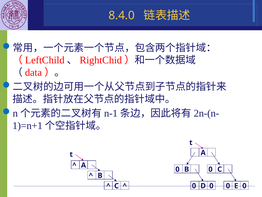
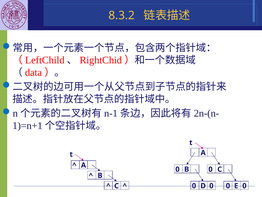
8.4.0: 8.4.0 -> 8.3.2 (122, 15)
